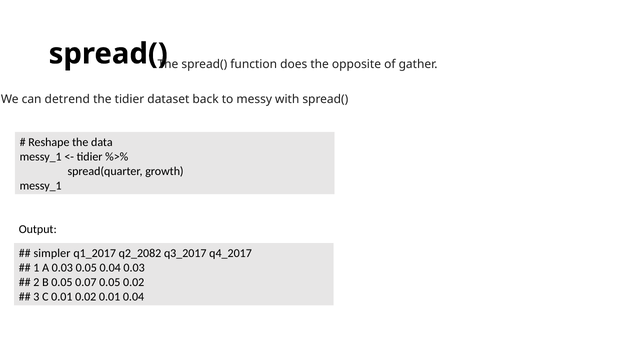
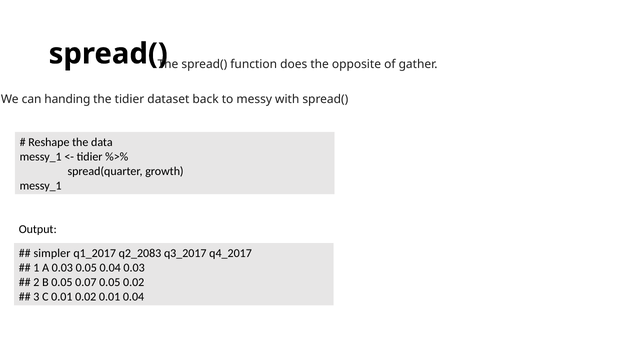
detrend: detrend -> handing (67, 99)
q2_2082: q2_2082 -> q2_2083 (140, 253)
